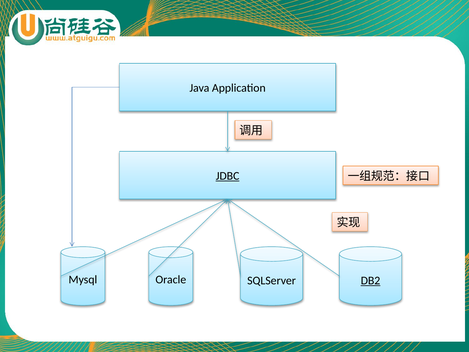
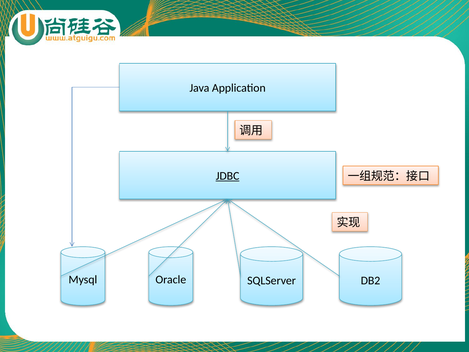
DB2 underline: present -> none (371, 280)
